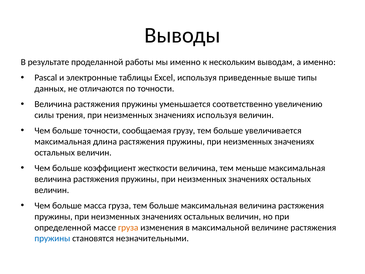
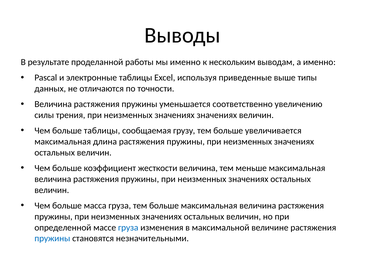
значениях используя: используя -> значениях (217, 115)
больше точности: точности -> таблицы (102, 131)
груза colour: orange -> blue (128, 227)
